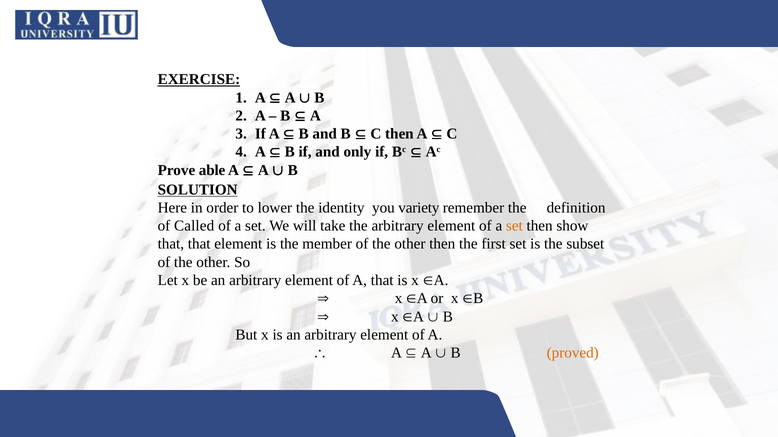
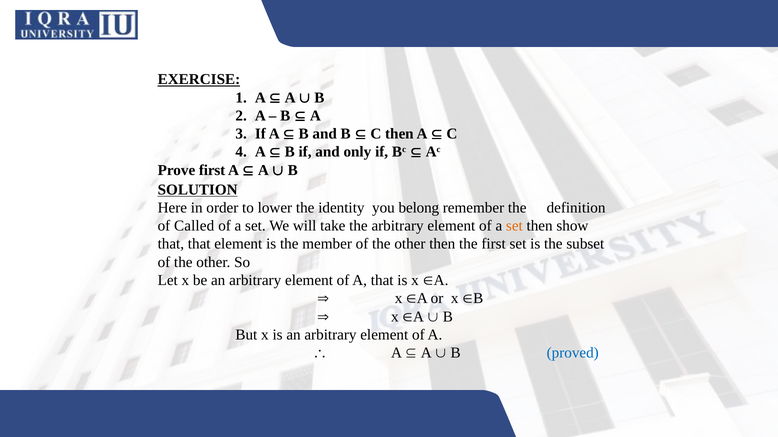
Prove able: able -> first (212, 170)
variety: variety -> belong (419, 208)
proved colour: orange -> blue (573, 353)
